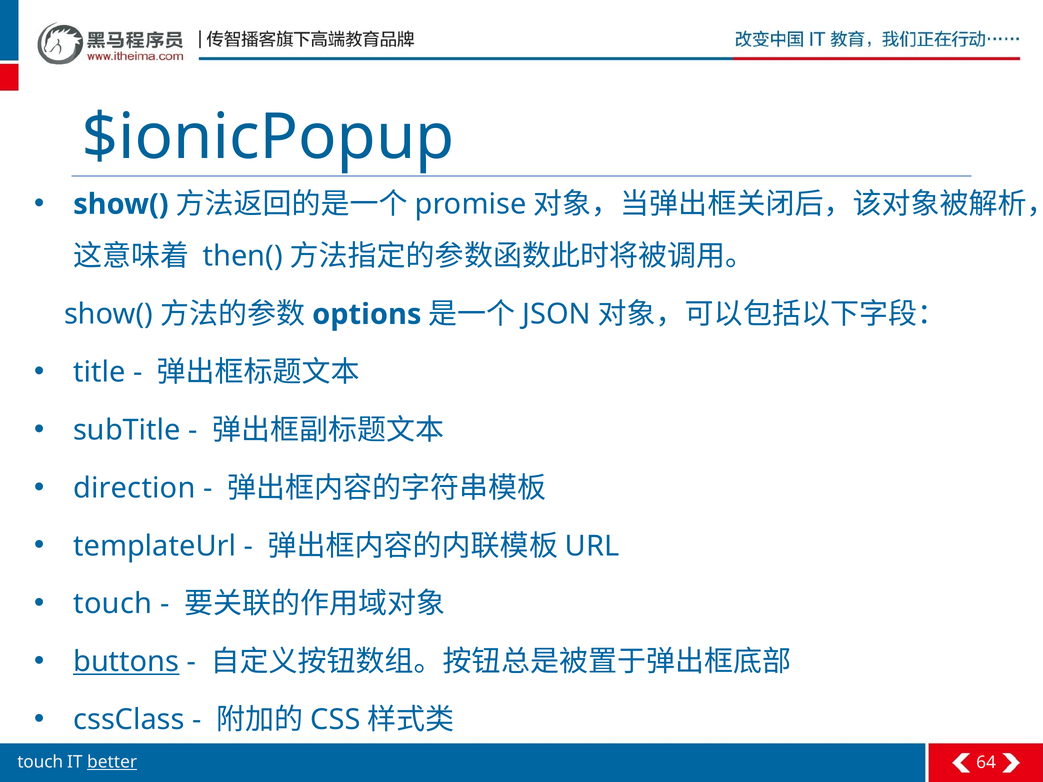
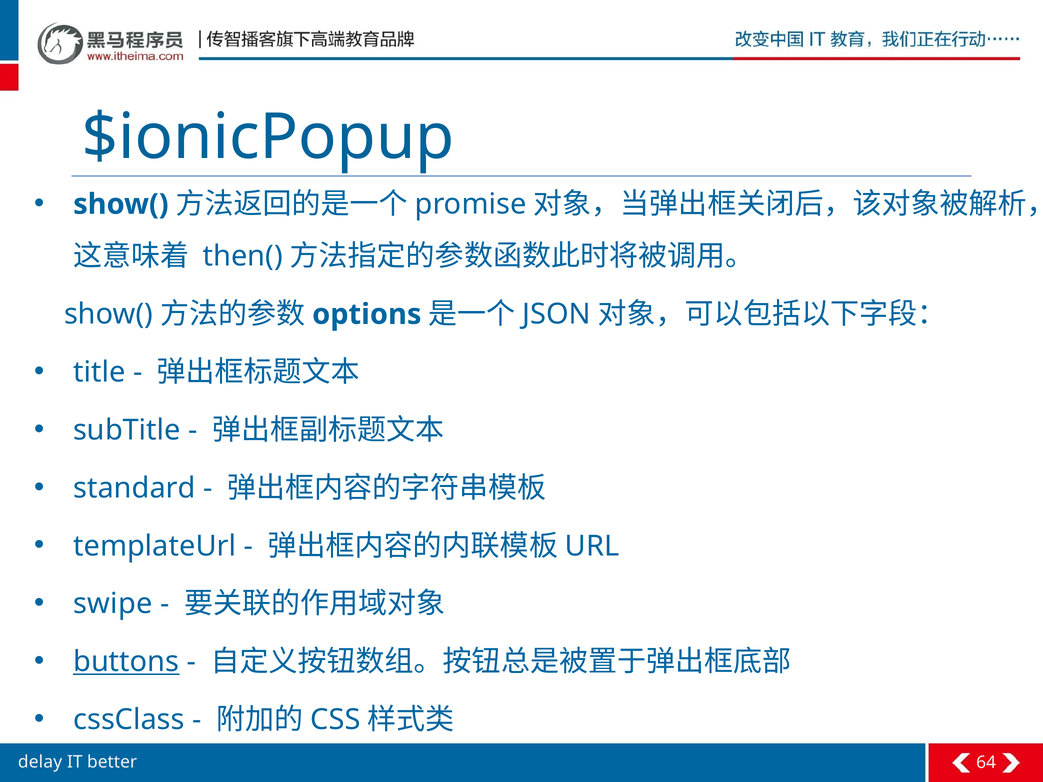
direction: direction -> standard (134, 488)
touch: touch -> swipe (113, 604)
touch: touch -> delay (40, 762)
better underline: present -> none (112, 762)
